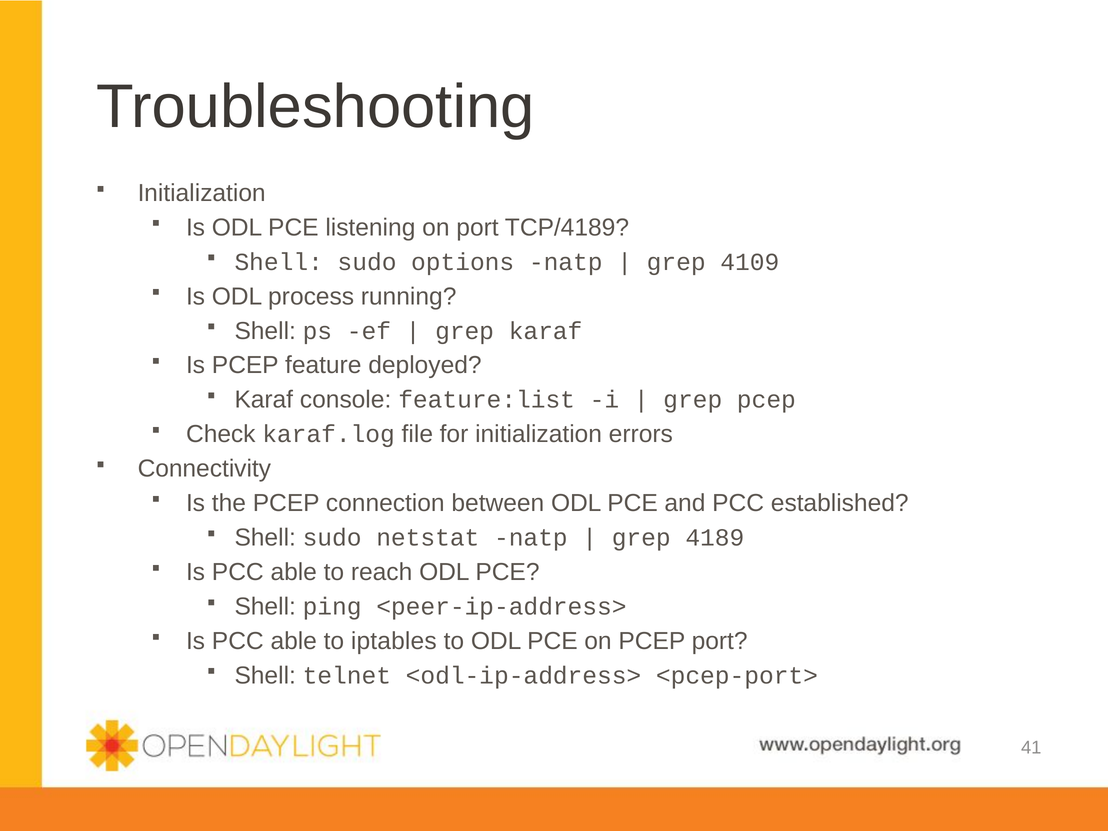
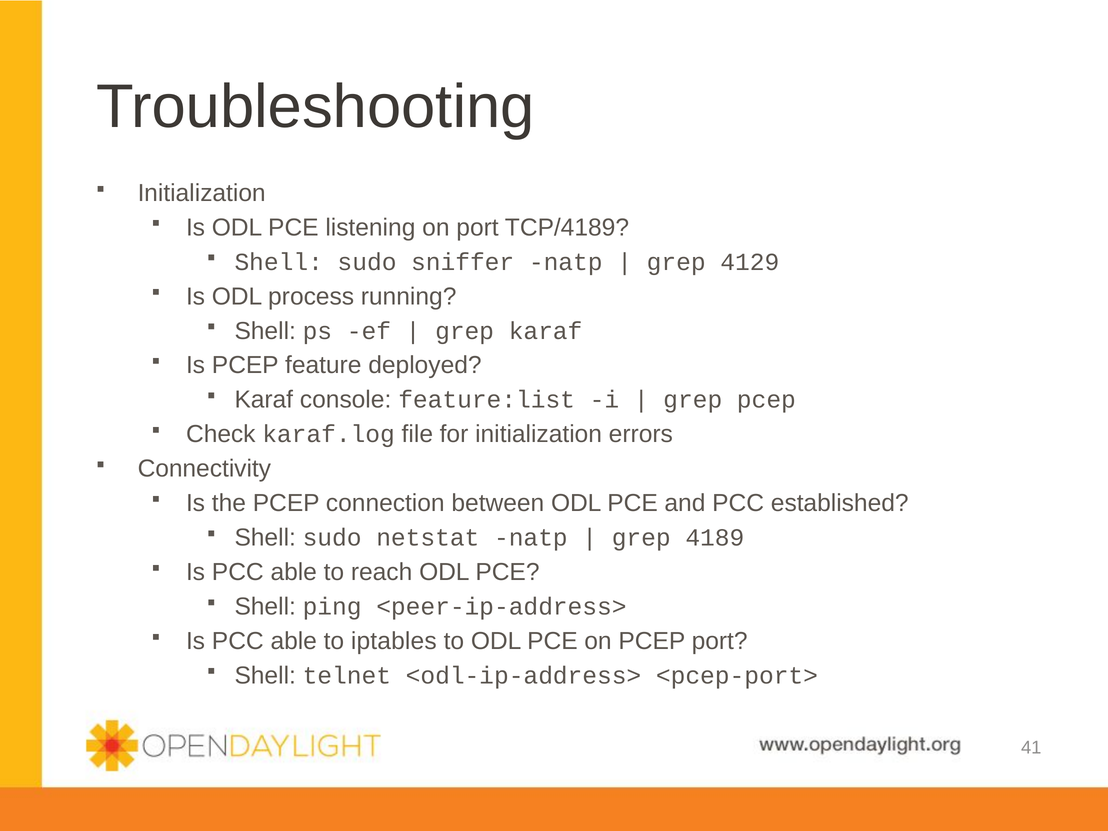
options: options -> sniffer (463, 262)
4109: 4109 -> 4129 (750, 262)
